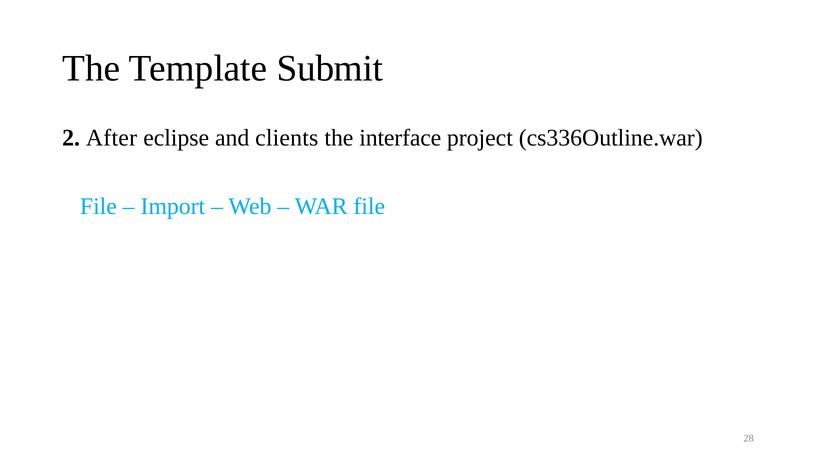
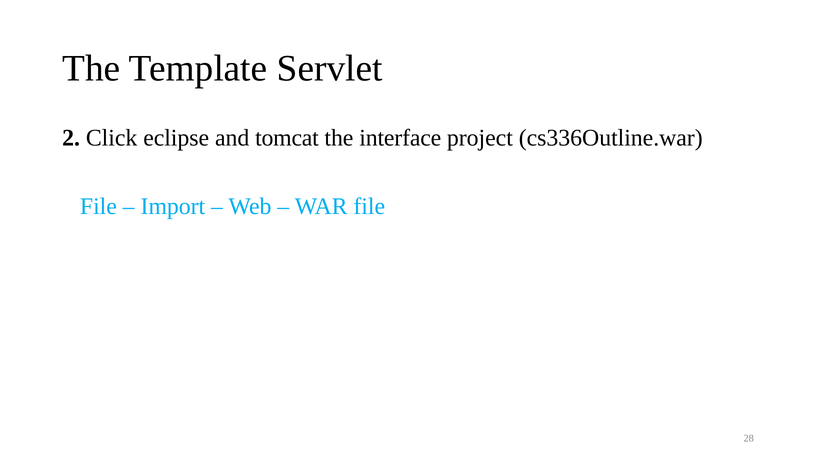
Submit: Submit -> Servlet (330, 69)
After: After -> Click (112, 138)
clients: clients -> tomcat (287, 138)
